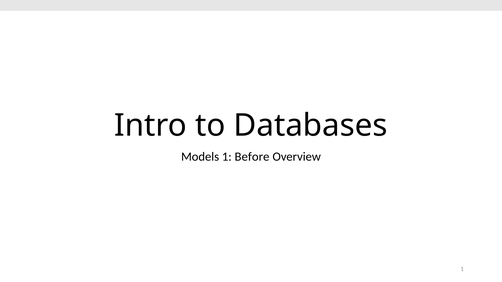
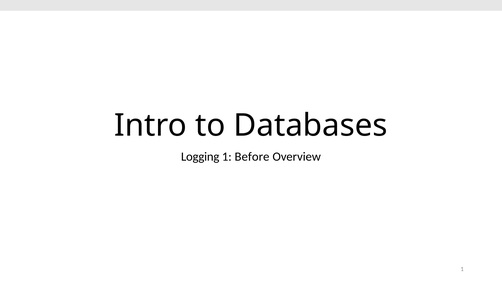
Models: Models -> Logging (200, 157)
